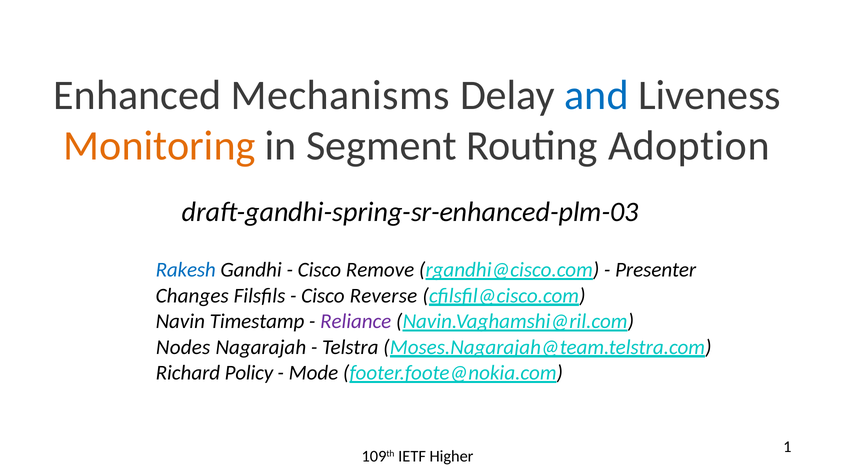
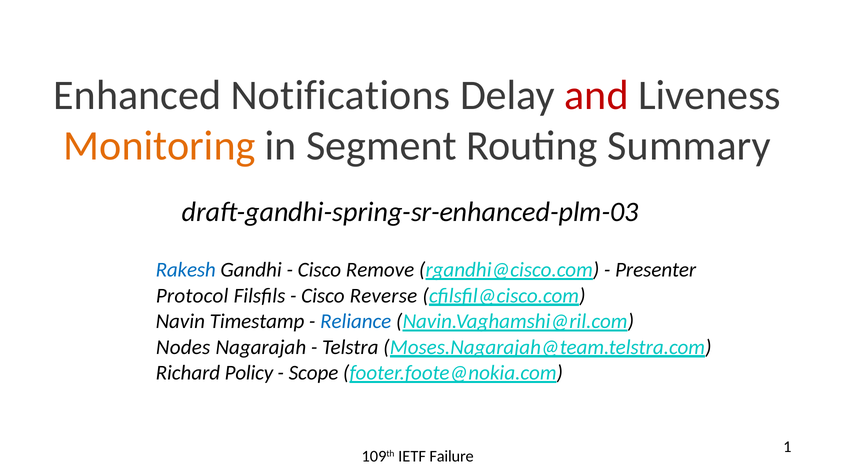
Mechanisms: Mechanisms -> Notifications (341, 95)
and colour: blue -> red (596, 95)
Adoption: Adoption -> Summary (689, 146)
Changes: Changes -> Protocol (192, 295)
Reliance colour: purple -> blue (356, 321)
Mode: Mode -> Scope (313, 372)
Higher: Higher -> Failure (452, 456)
